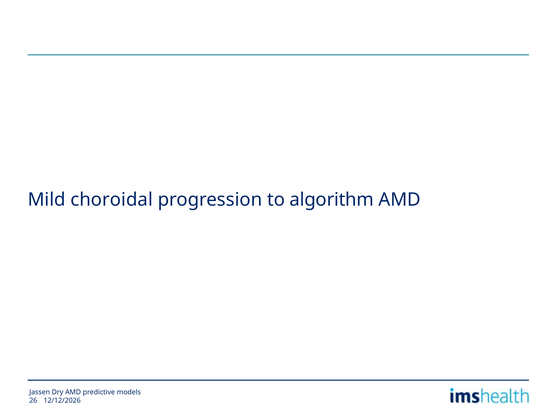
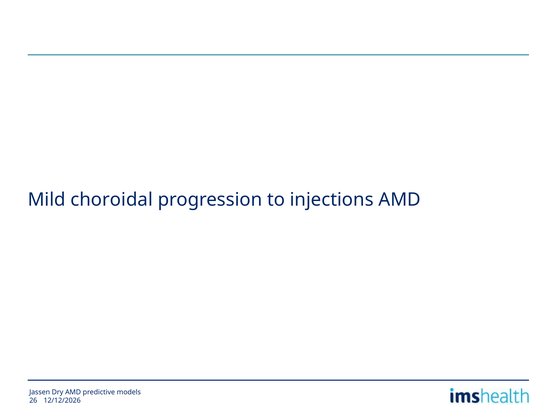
algorithm: algorithm -> injections (332, 199)
